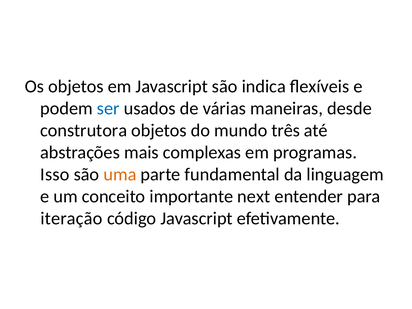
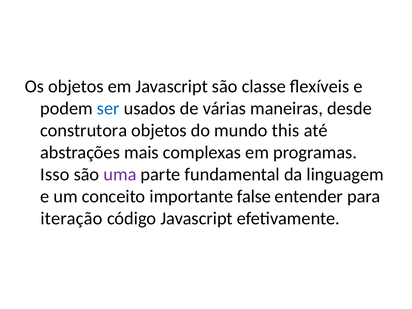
indica: indica -> classe (264, 86)
três: três -> this (286, 130)
uma colour: orange -> purple (120, 174)
next: next -> false (254, 196)
